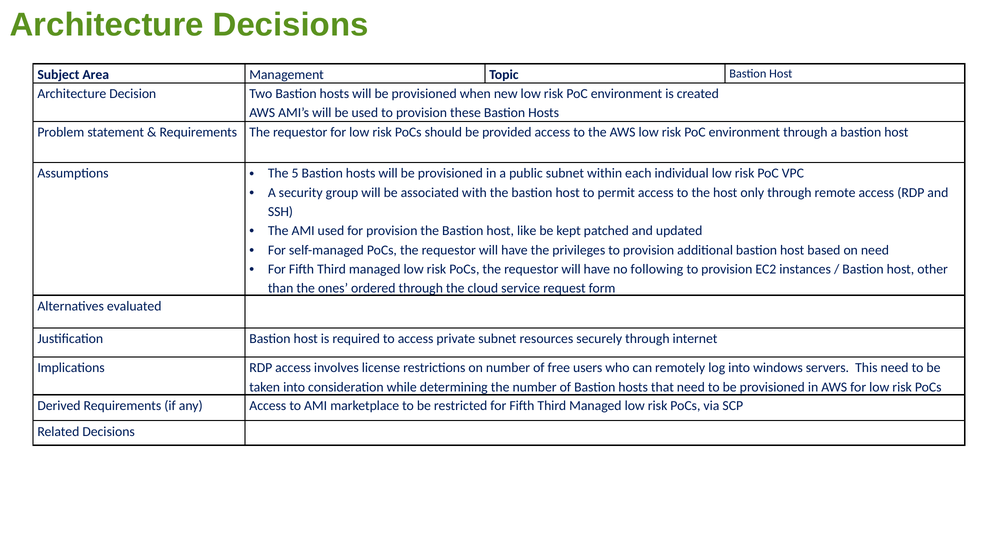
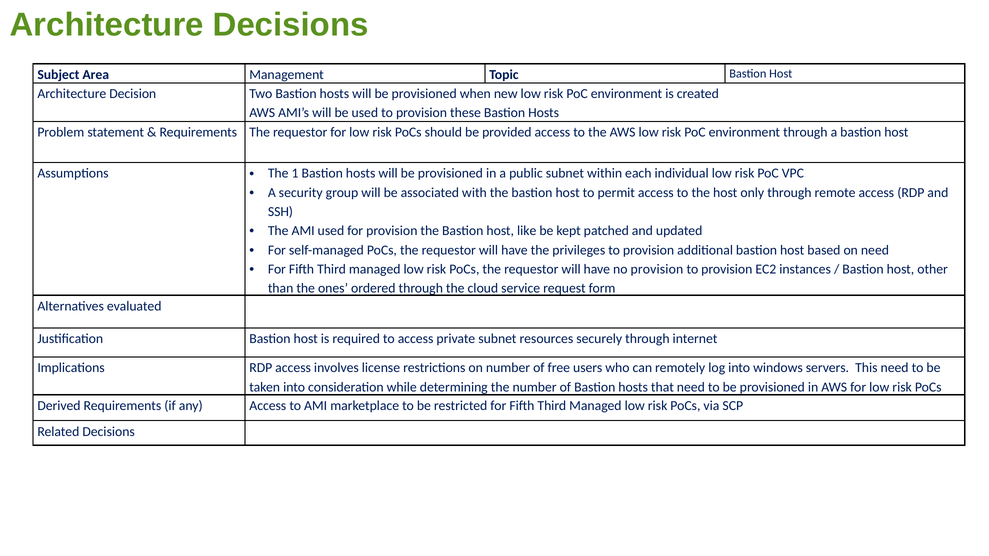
5: 5 -> 1 (295, 174)
no following: following -> provision (657, 269)
